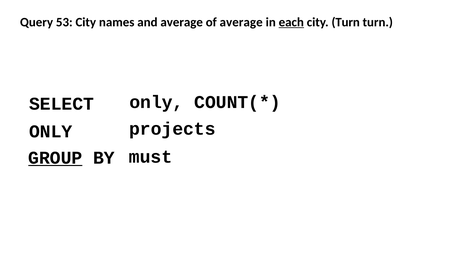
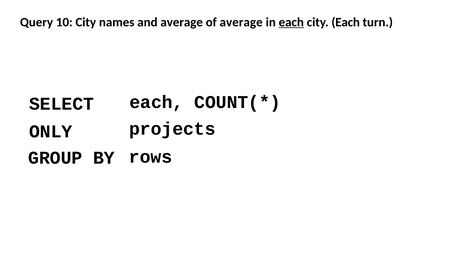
53: 53 -> 10 (64, 22)
city Turn: Turn -> Each (346, 22)
SELECT only: only -> each (156, 102)
GROUP underline: present -> none (55, 158)
must: must -> rows (151, 157)
